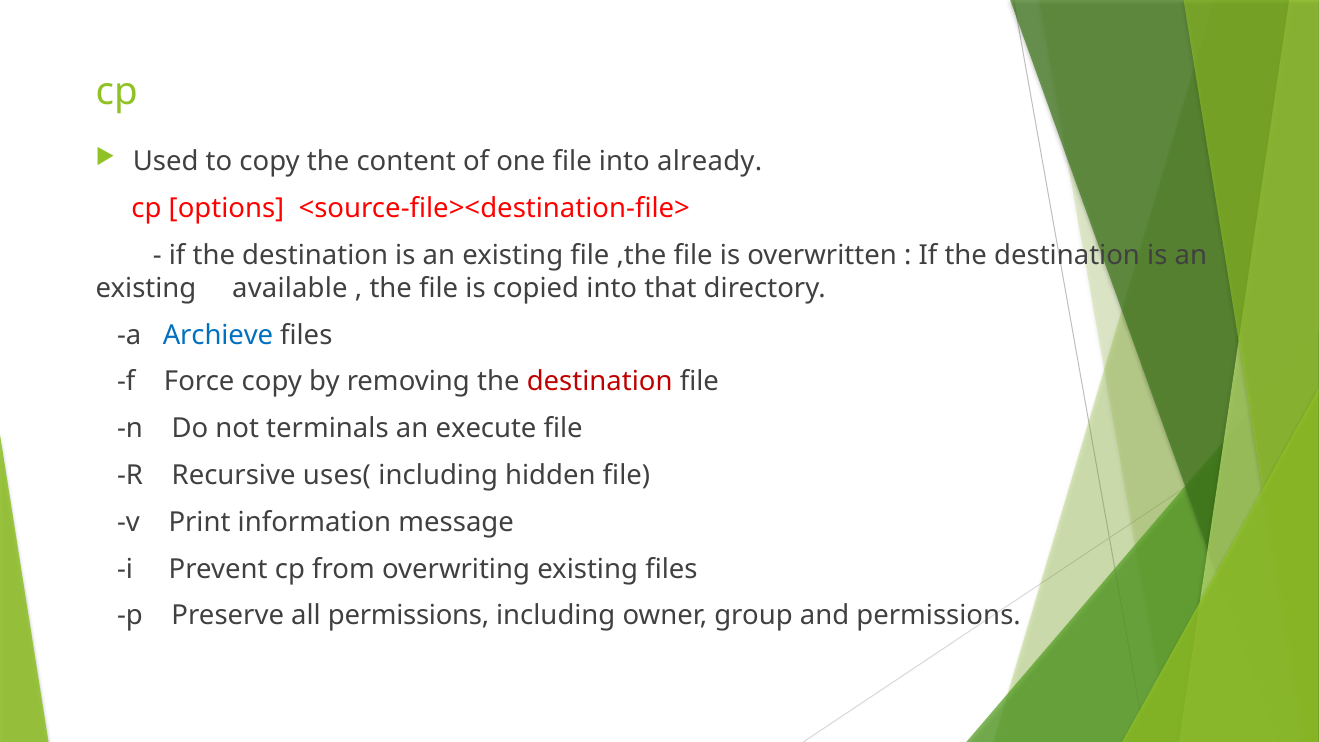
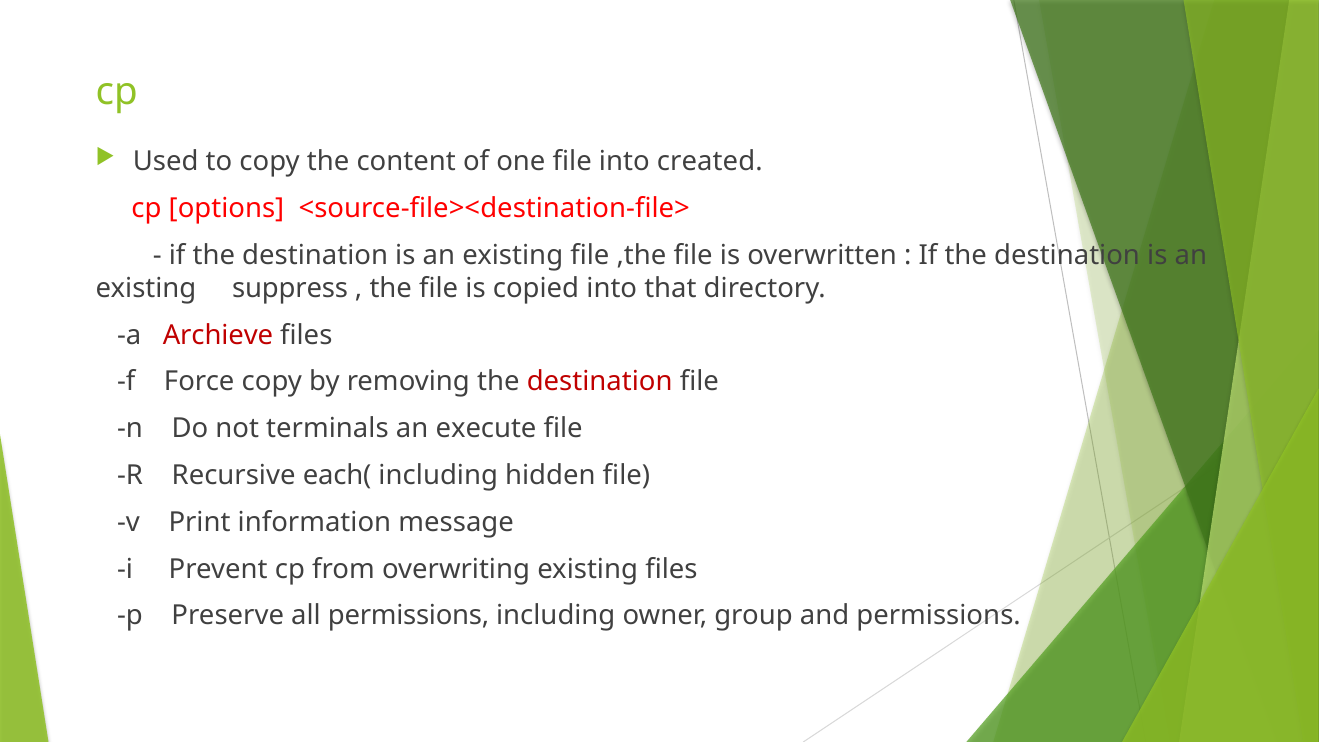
already: already -> created (710, 162)
available: available -> suppress (290, 288)
Archieve colour: blue -> red (218, 335)
uses(: uses( -> each( (337, 475)
